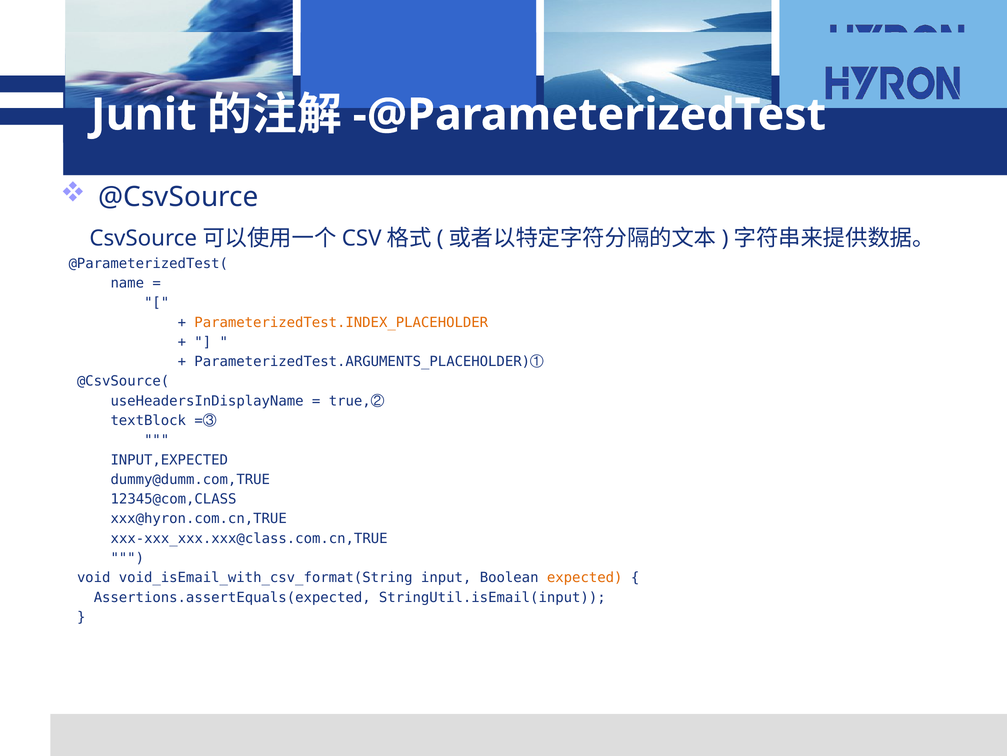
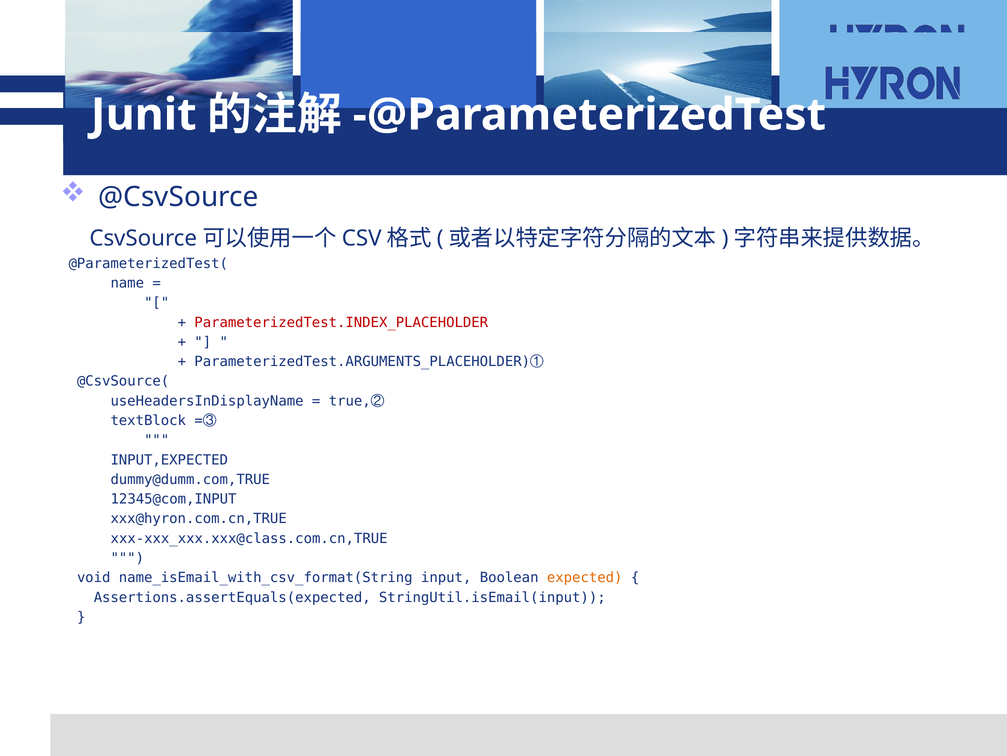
ParameterizedTest.INDEX_PLACEHOLDER colour: orange -> red (341, 322)
12345@com,CLASS: 12345@com,CLASS -> 12345@com,INPUT (174, 499)
void_isEmail_with_csv_format(String: void_isEmail_with_csv_format(String -> name_isEmail_with_csv_format(String (266, 577)
